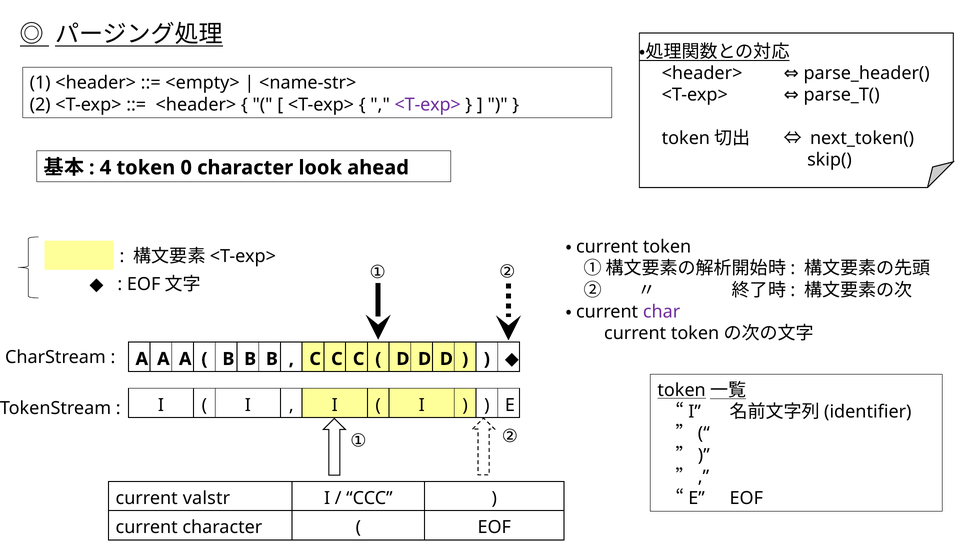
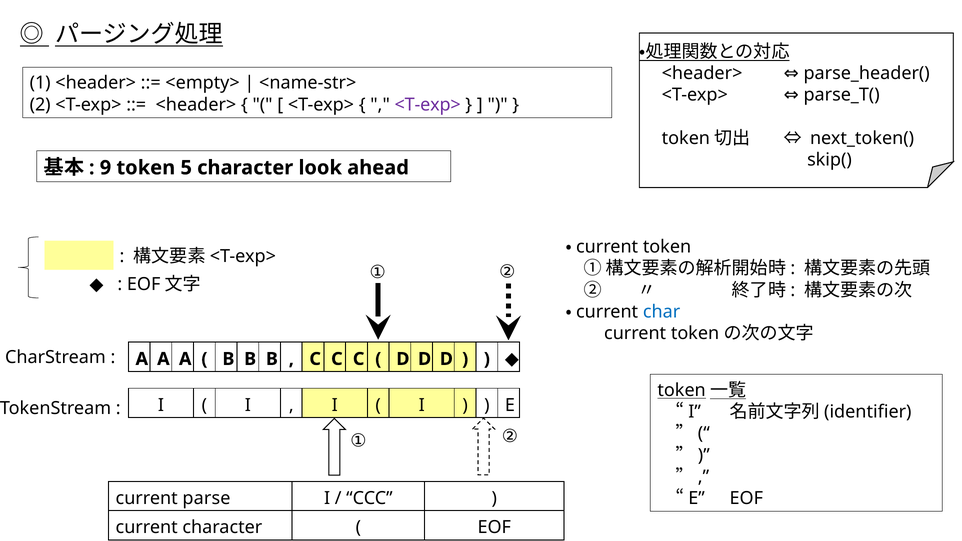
4: 4 -> 9 (105, 168)
0: 0 -> 5 (186, 168)
char colour: purple -> blue (662, 312)
valstr: valstr -> parse (206, 498)
